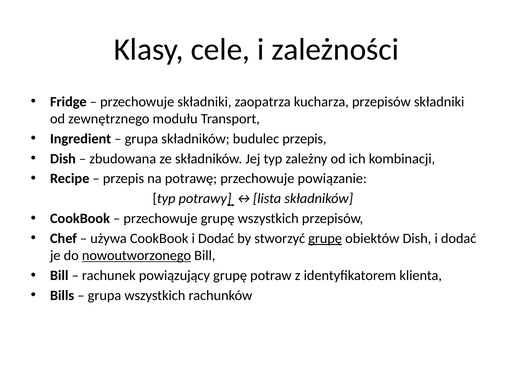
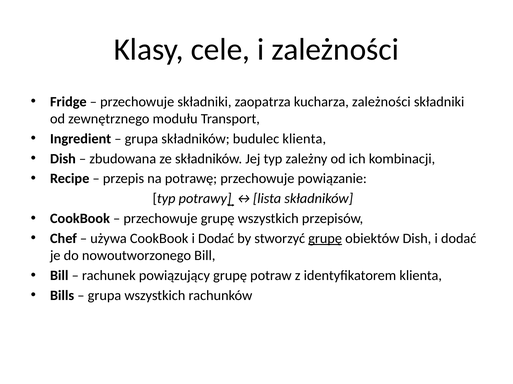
kucharza przepisów: przepisów -> zależności (381, 102)
budulec przepis: przepis -> klienta (304, 139)
nowoutworzonego underline: present -> none (137, 256)
